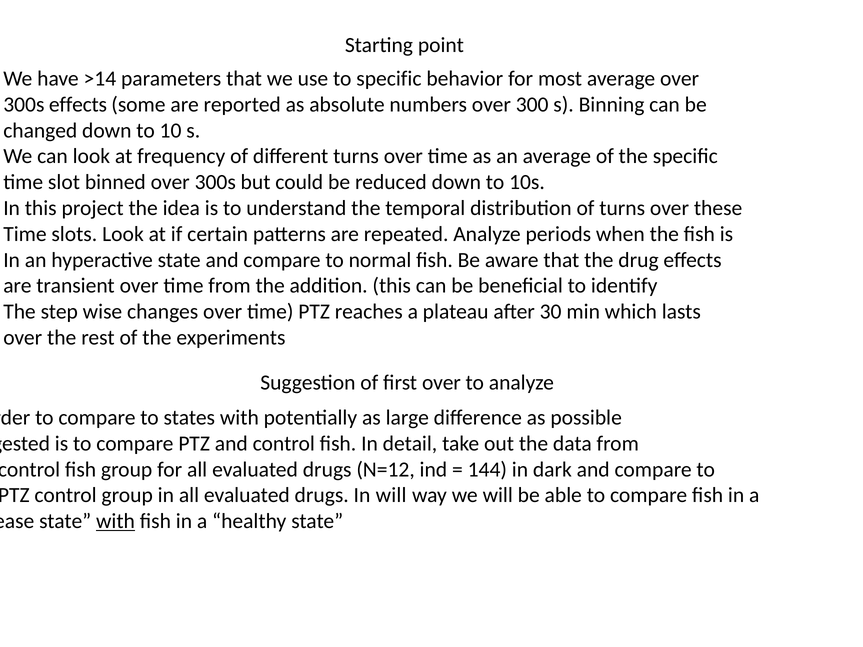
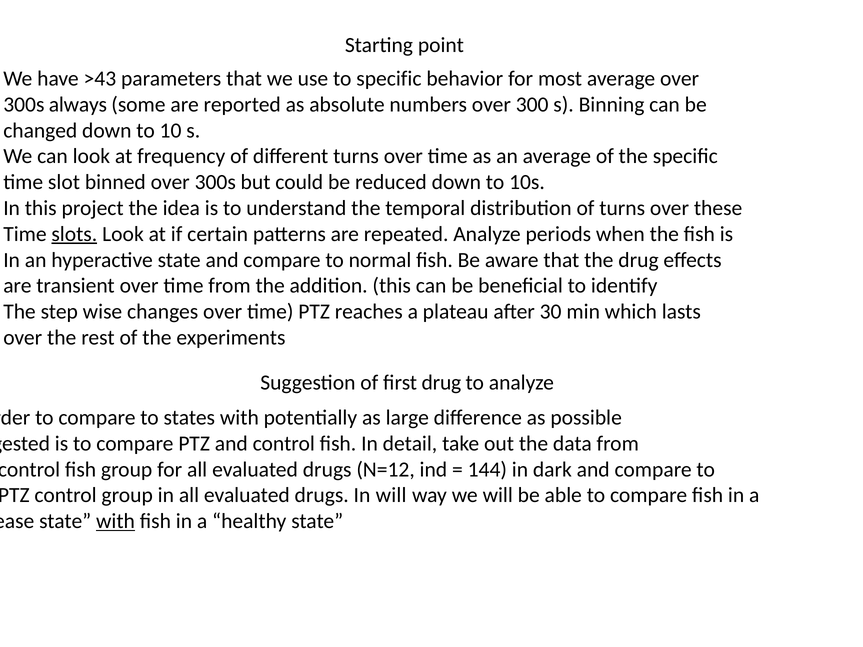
>14: >14 -> >43 (100, 79)
300s effects: effects -> always (78, 105)
slots underline: none -> present (74, 234)
first over: over -> drug (441, 383)
